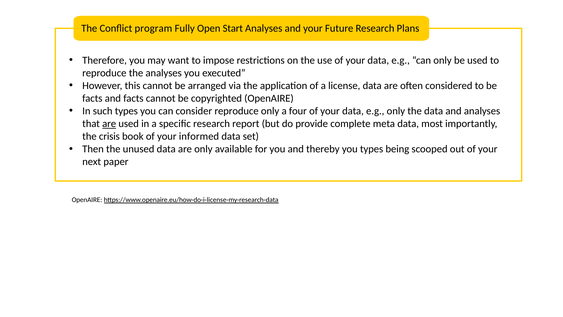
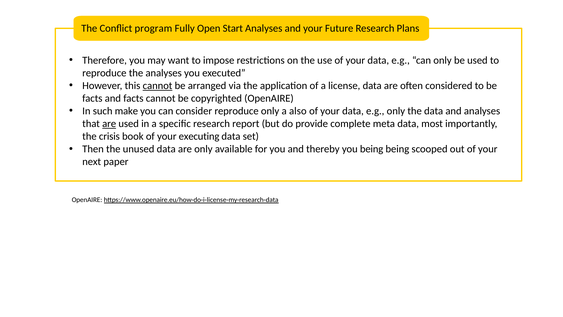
cannot underline: none -> present (158, 86)
such types: types -> make (126, 111)
four: four -> also (298, 111)
informed: informed -> executing (199, 136)
you types: types -> being (372, 149)
